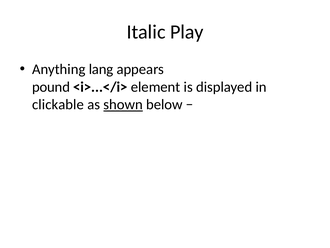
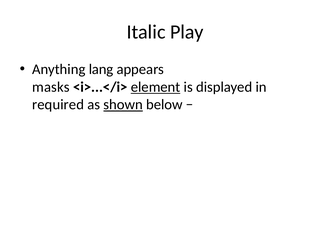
pound: pound -> masks (51, 87)
element underline: none -> present (156, 87)
clickable: clickable -> required (58, 104)
